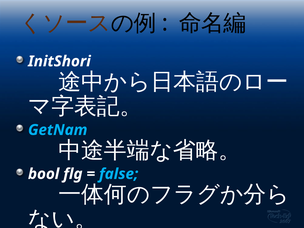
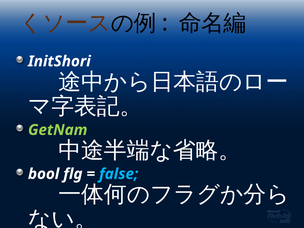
GetNam colour: light blue -> light green (58, 130)
